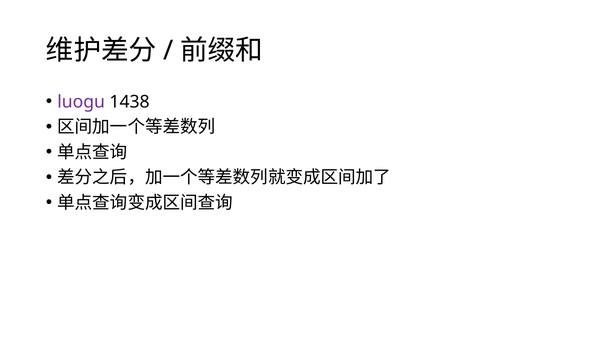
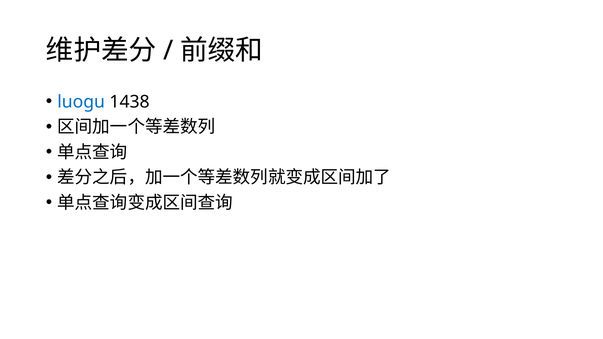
luogu colour: purple -> blue (81, 102)
